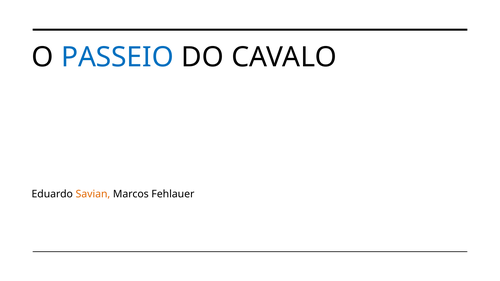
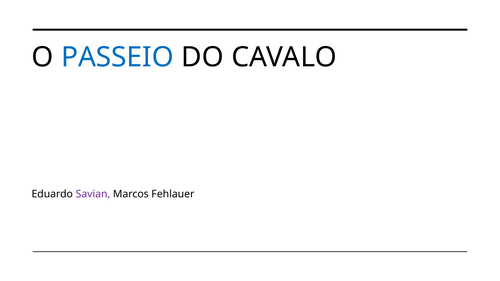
Savian colour: orange -> purple (93, 194)
